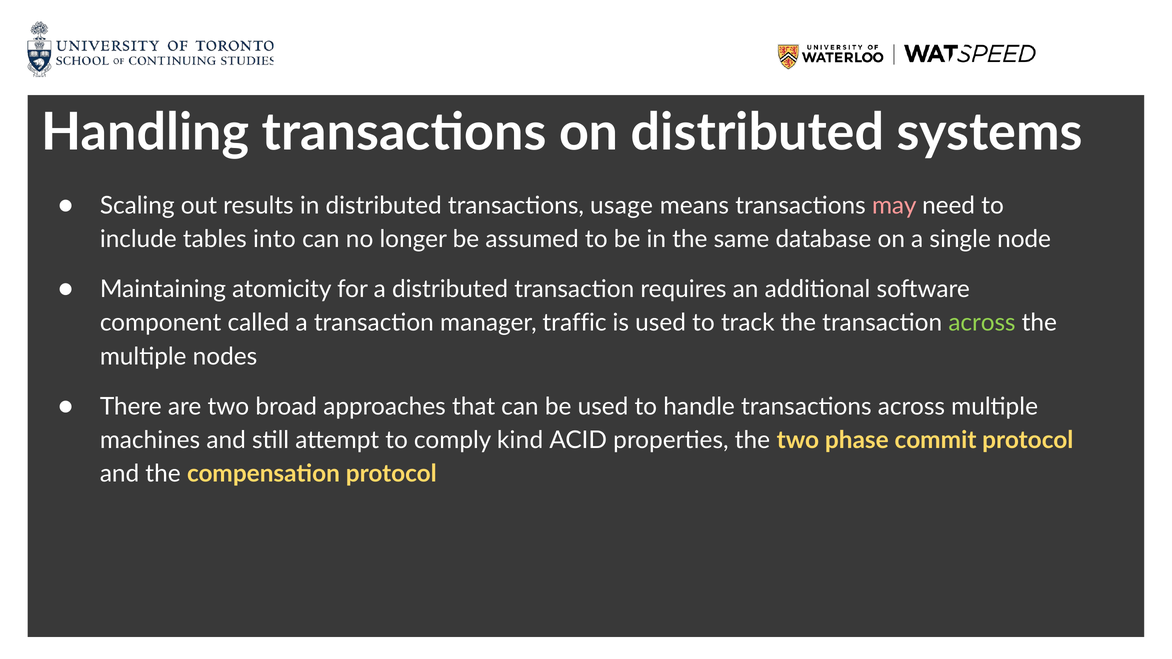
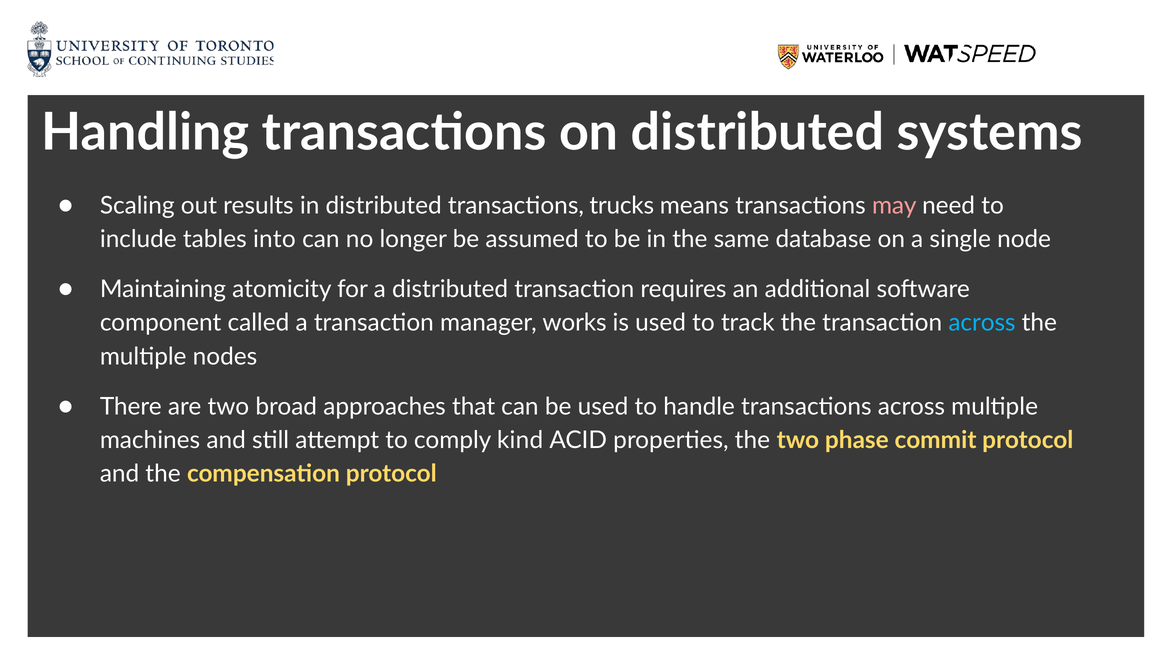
usage: usage -> trucks (622, 206)
traffic: traffic -> works (575, 323)
across colour: light green -> light blue (982, 323)
